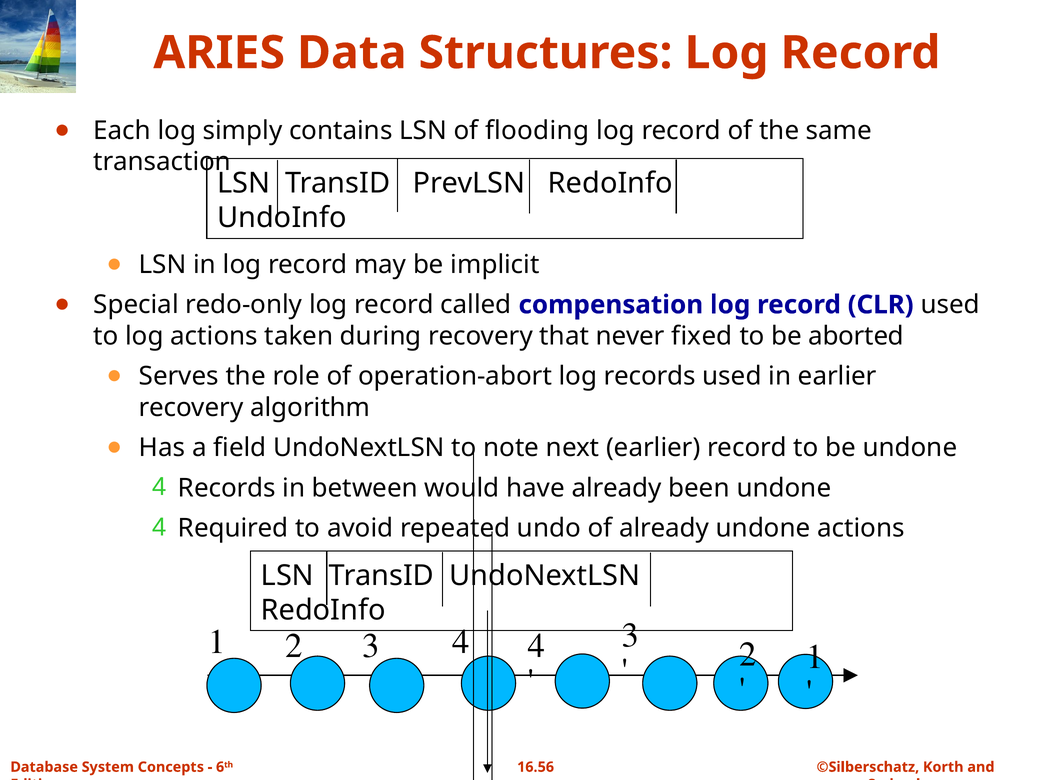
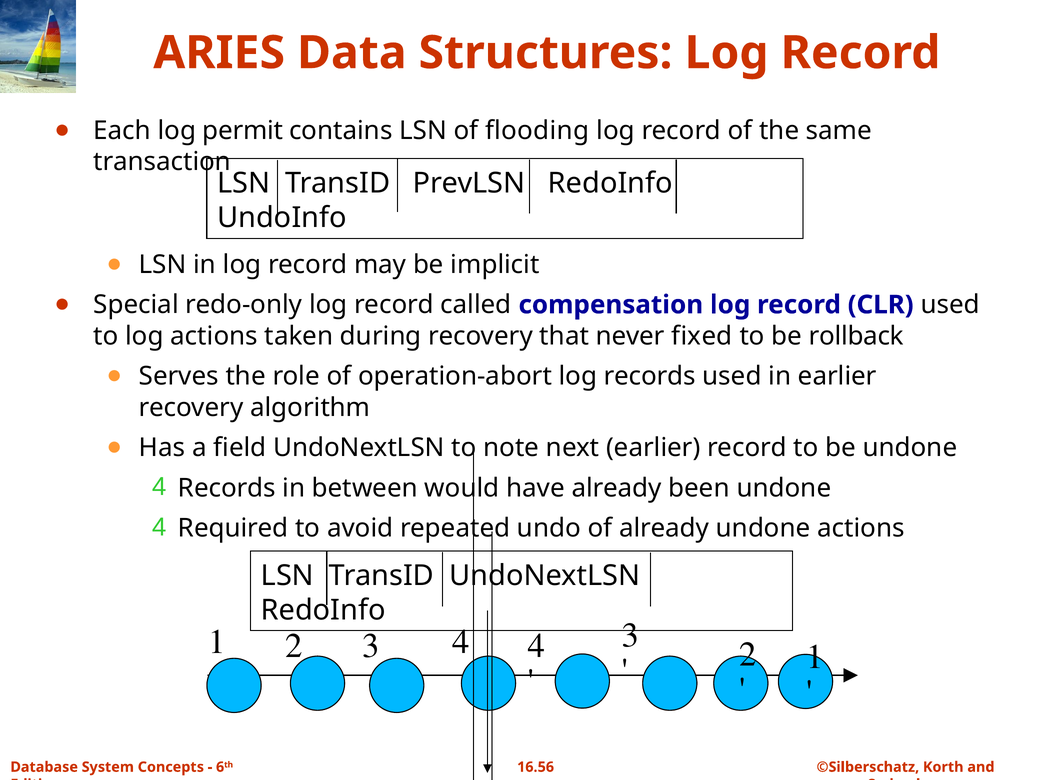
simply: simply -> permit (243, 131)
aborted: aborted -> rollback (856, 336)
